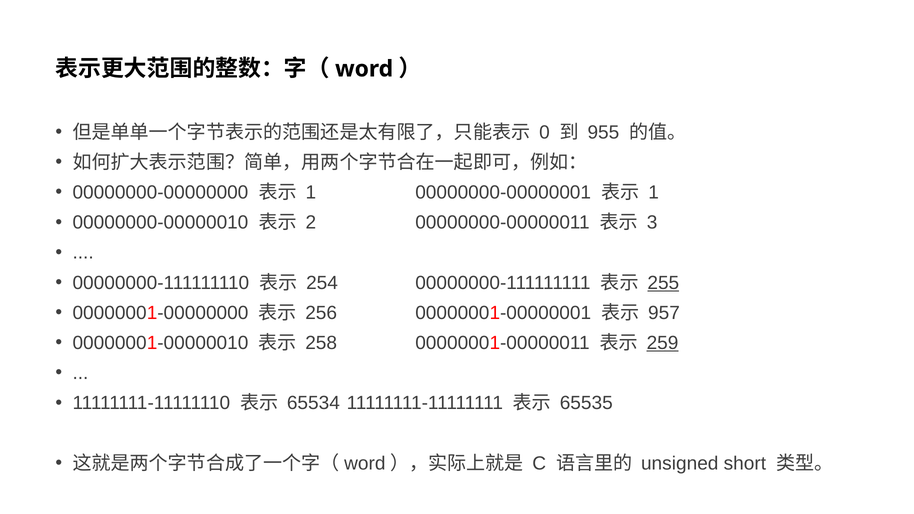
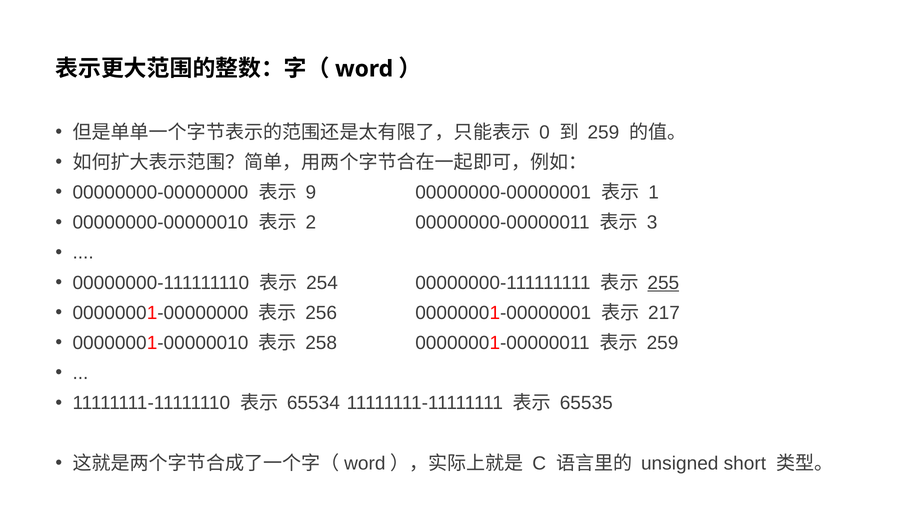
955: 955 -> 259 (603, 132)
1: 1 -> 9 (311, 193)
957: 957 -> 217 (664, 313)
259 underline: present -> none (662, 343)
